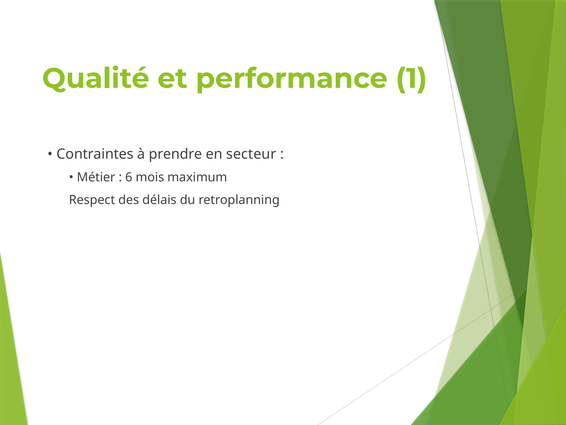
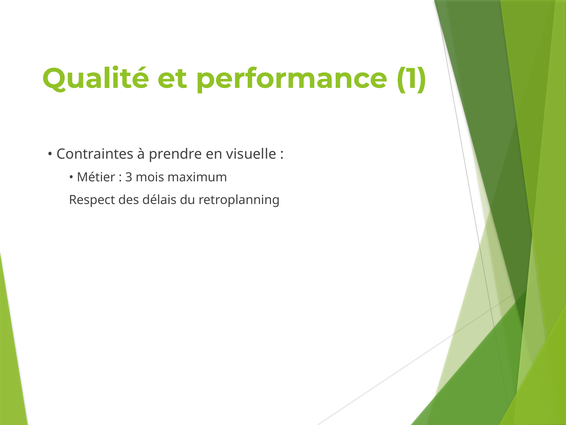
secteur: secteur -> visuelle (251, 154)
6: 6 -> 3 (129, 177)
